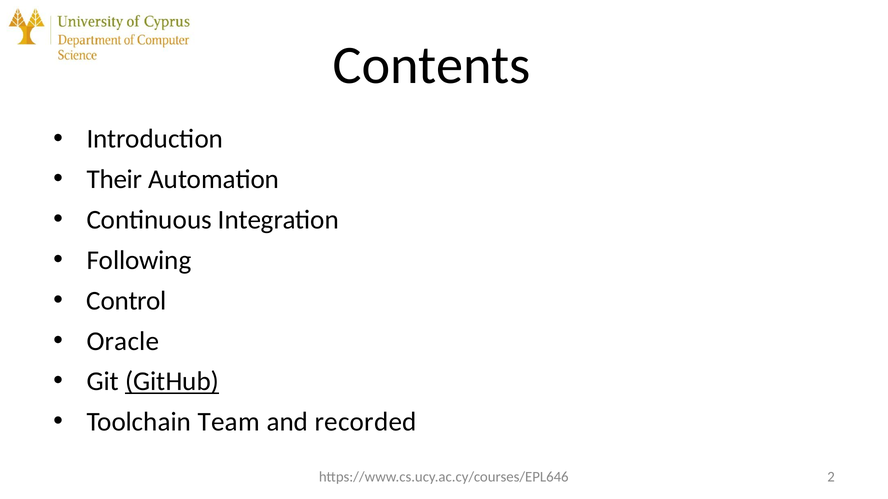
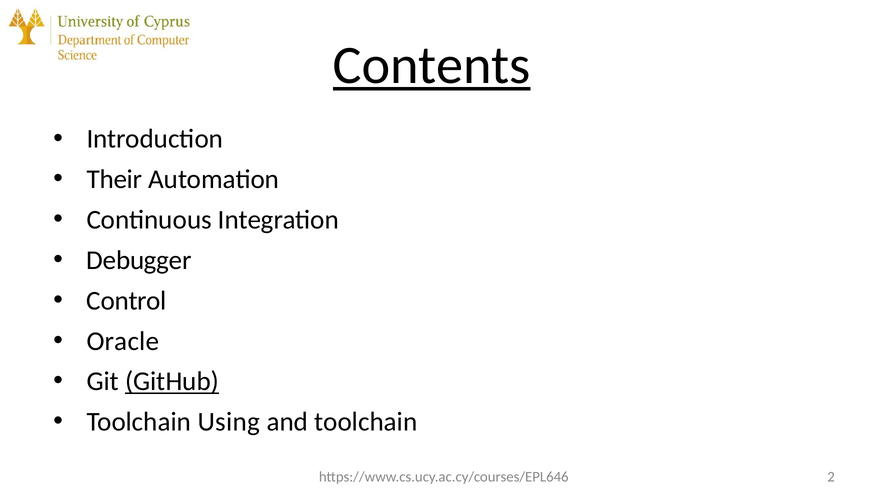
Contents underline: none -> present (432, 65)
Following: Following -> Debugger (139, 261)
Team: Team -> Using (229, 422)
and recorded: recorded -> toolchain (366, 422)
